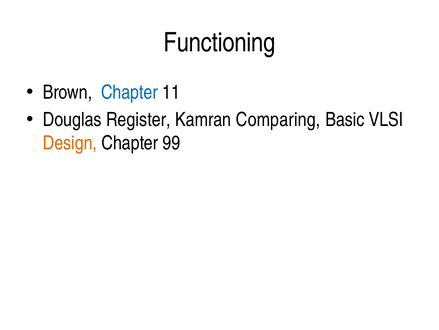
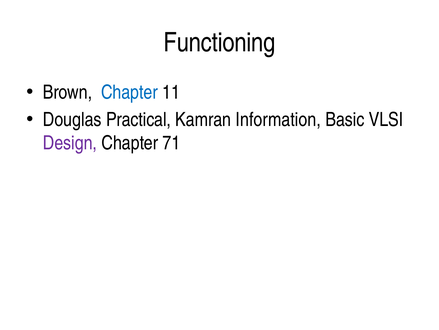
Register: Register -> Practical (138, 119)
Comparing: Comparing -> Information (278, 119)
Design colour: orange -> purple (70, 143)
99: 99 -> 71 (171, 143)
